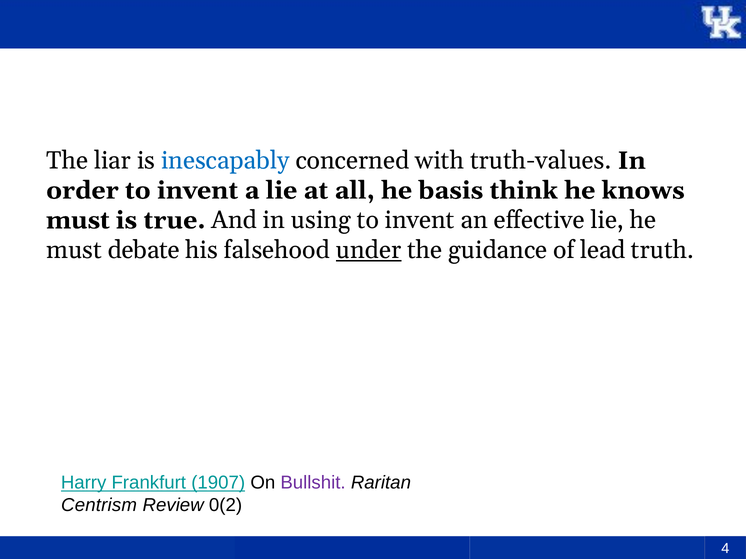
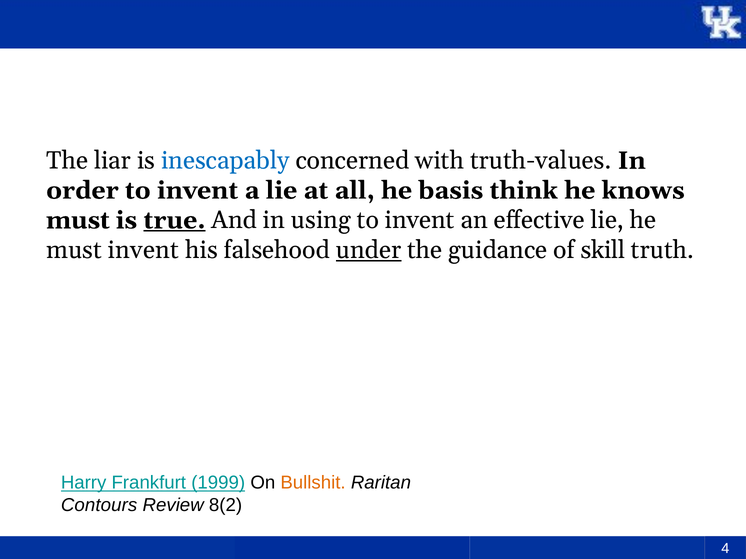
true underline: none -> present (175, 220)
must debate: debate -> invent (143, 250)
lead: lead -> skill (603, 250)
1907: 1907 -> 1999 (218, 483)
Bullshit colour: purple -> orange (313, 483)
Centrism: Centrism -> Contours (99, 506)
0(2: 0(2 -> 8(2 (226, 506)
